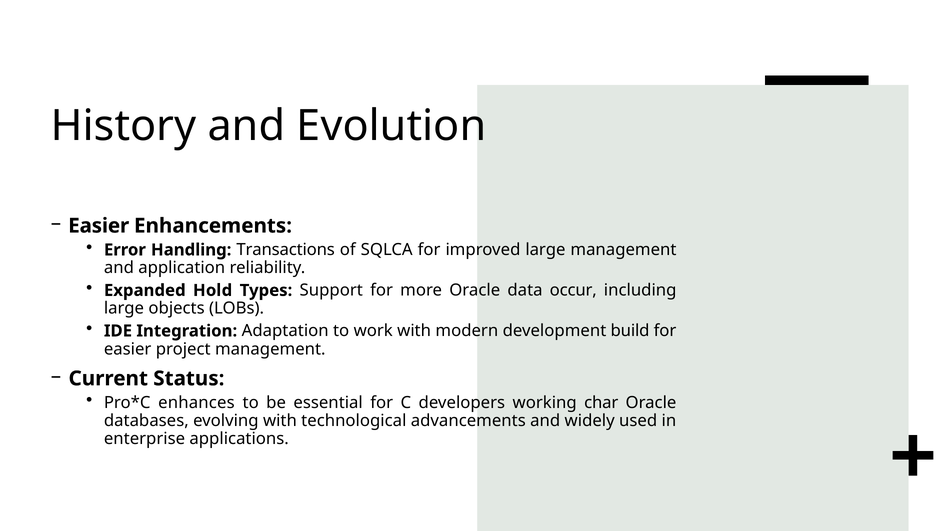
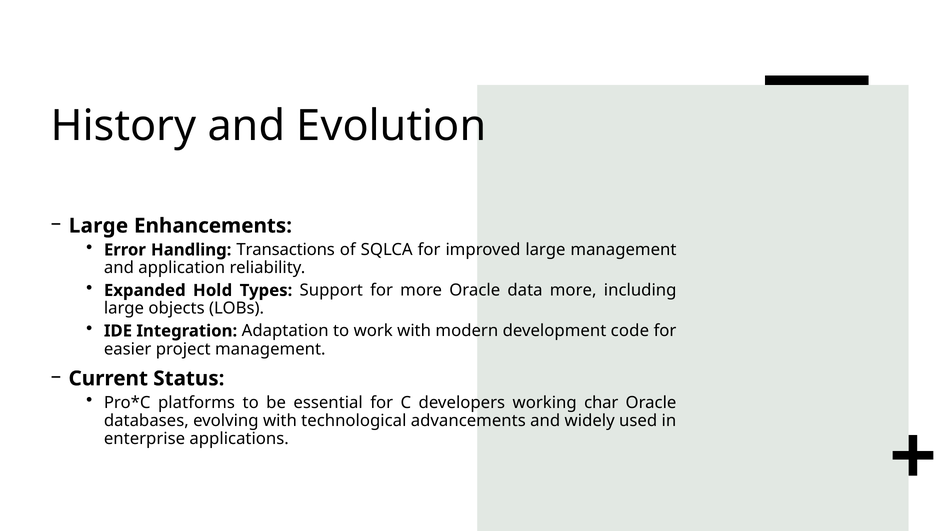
Easier: Easier -> Large (98, 226)
data occur: occur -> more (573, 290)
build: build -> code (630, 331)
enhances: enhances -> platforms (196, 403)
